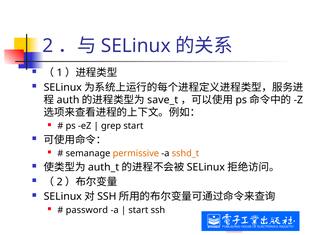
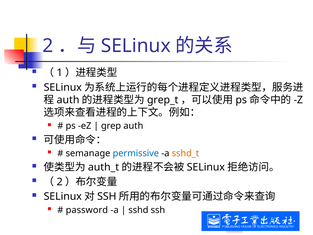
save_t: save_t -> grep_t (163, 100)
grep start: start -> auth (133, 126)
permissive colour: orange -> blue (136, 153)
start: start -> sshd (138, 210)
